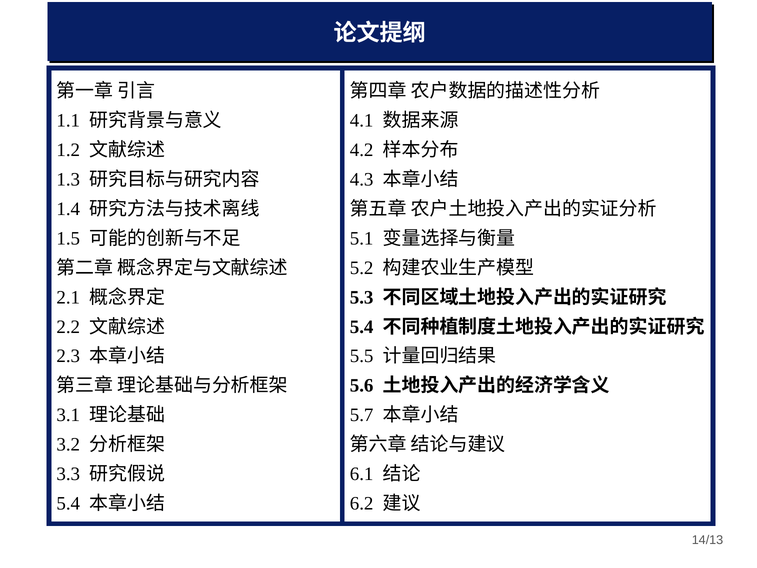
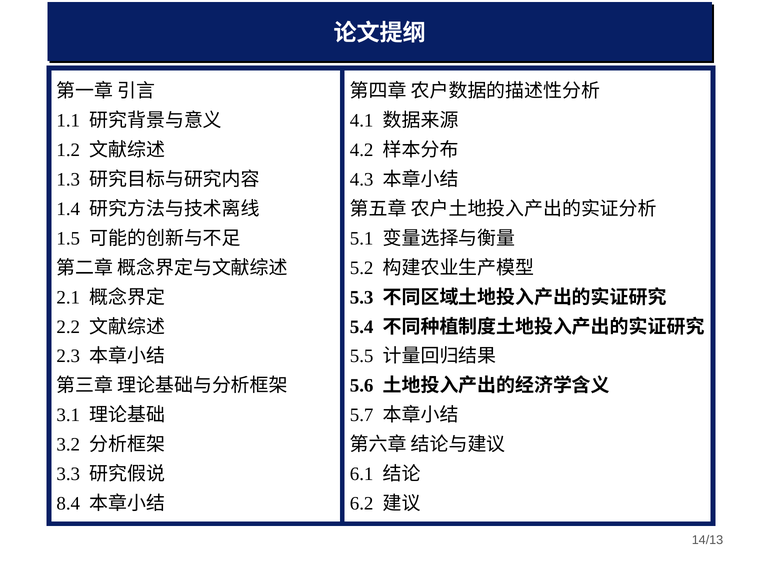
5.4: 5.4 -> 8.4 (68, 503)
